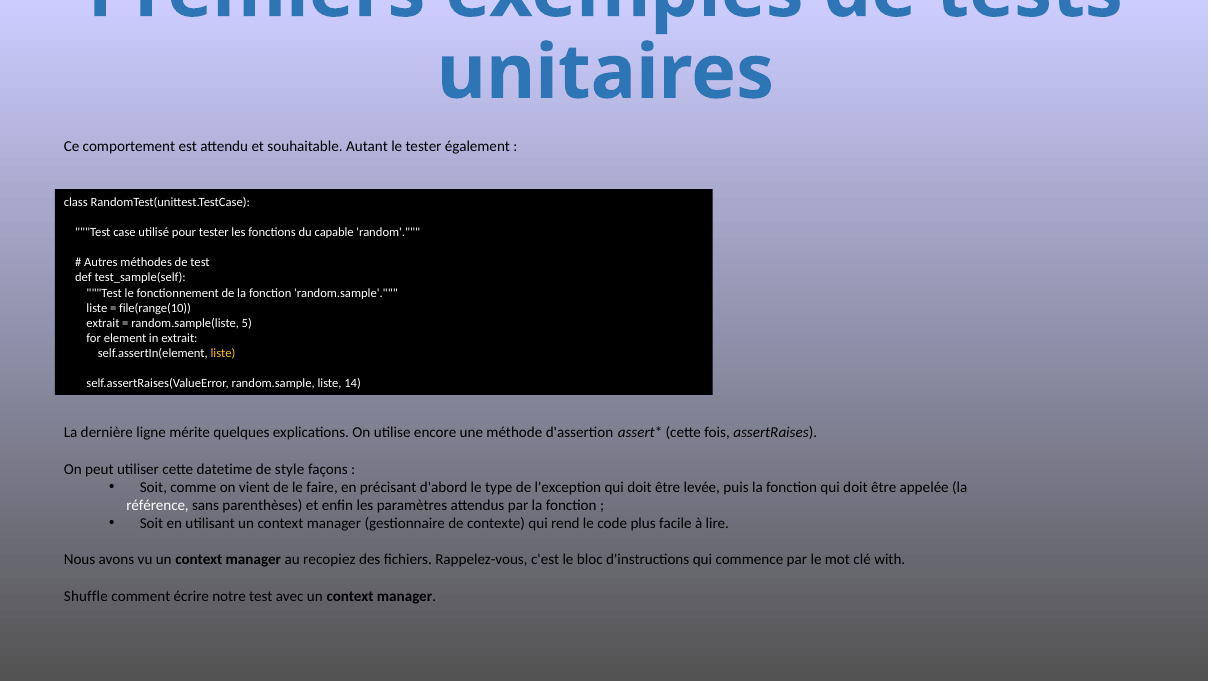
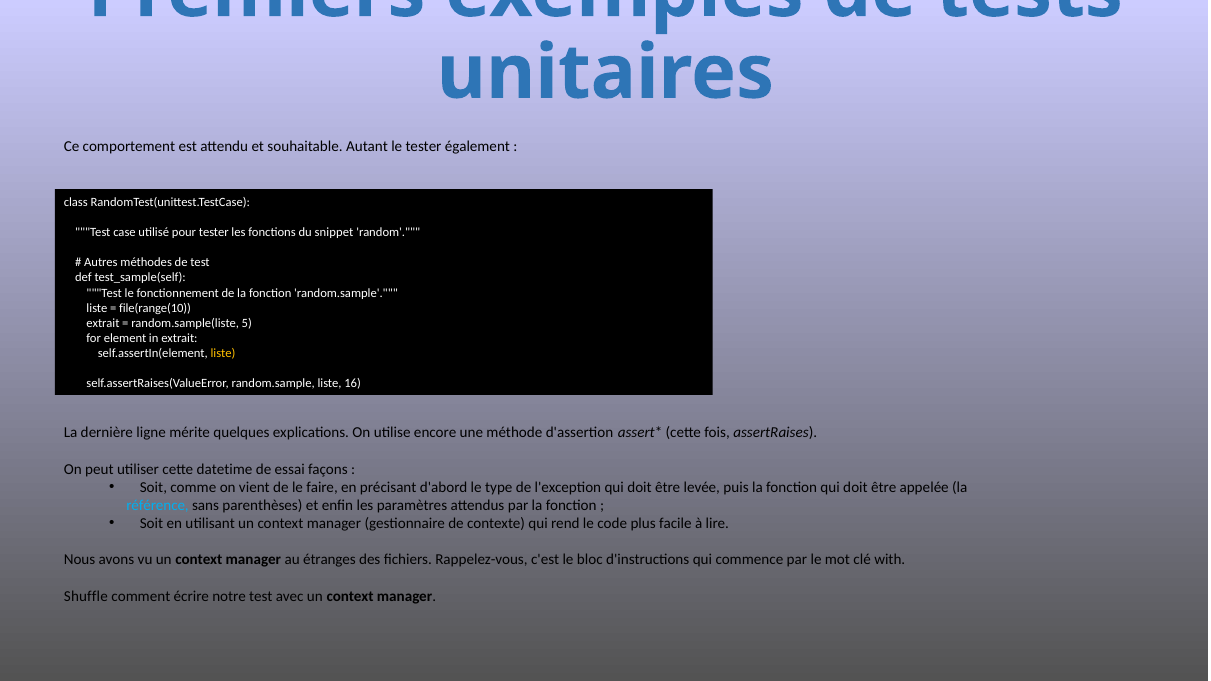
capable: capable -> snippet (334, 232)
14: 14 -> 16 (353, 384)
style: style -> essai (290, 469)
référence colour: white -> light blue (158, 506)
recopiez: recopiez -> étranges (329, 560)
